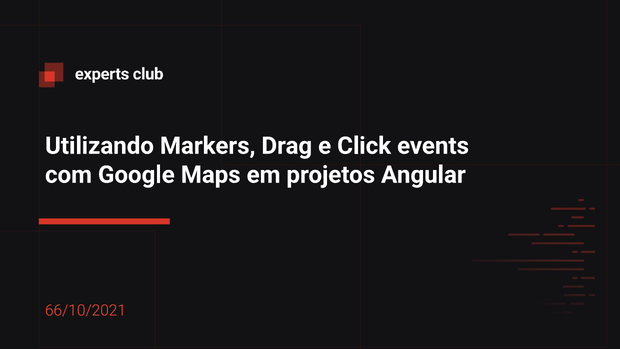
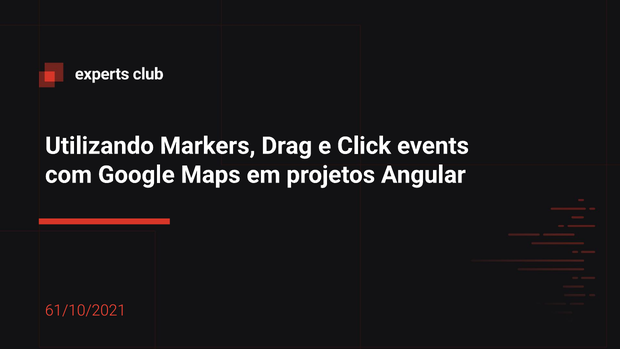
66/10/2021: 66/10/2021 -> 61/10/2021 (86, 310)
